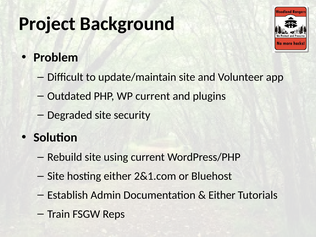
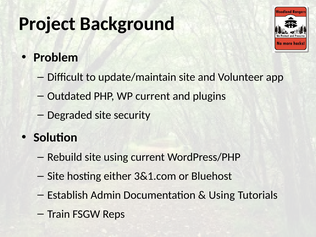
2&1.com: 2&1.com -> 3&1.com (155, 176)
Either: Either -> Using (222, 195)
